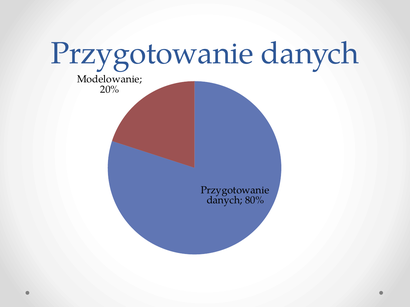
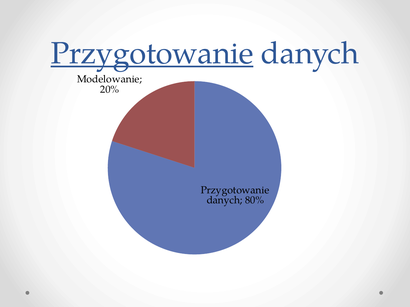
Przygotowanie underline: none -> present (152, 53)
